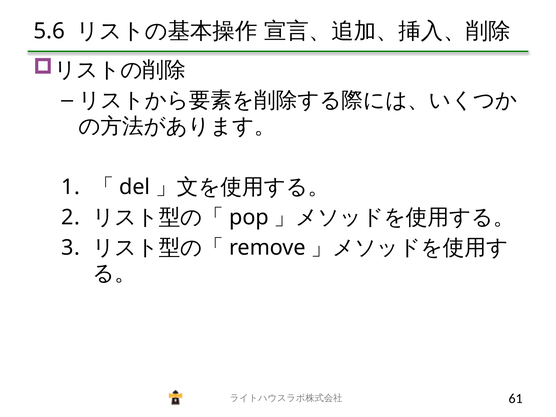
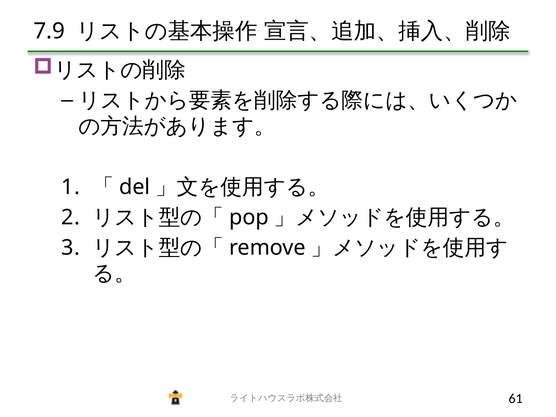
5.6: 5.6 -> 7.9 (49, 31)
